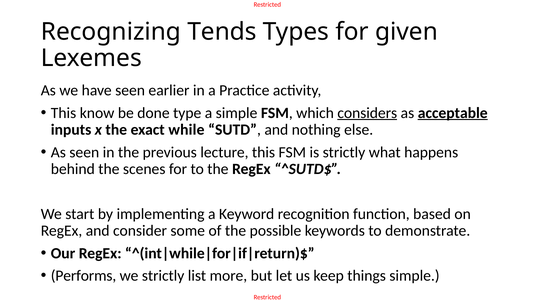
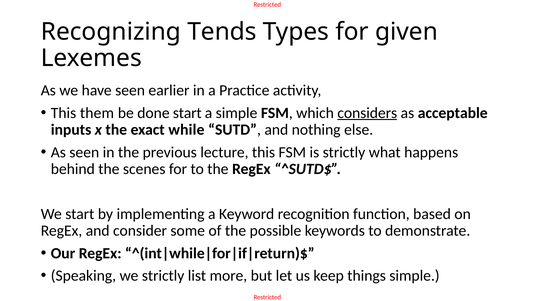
know: know -> them (97, 113)
done type: type -> start (187, 113)
acceptable underline: present -> none (453, 113)
Performs: Performs -> Speaking (83, 276)
